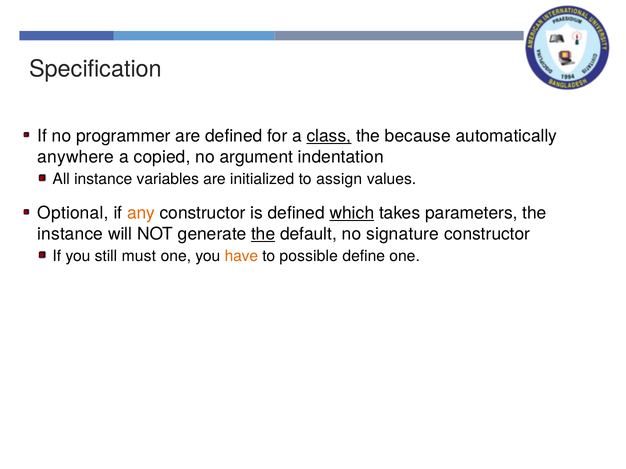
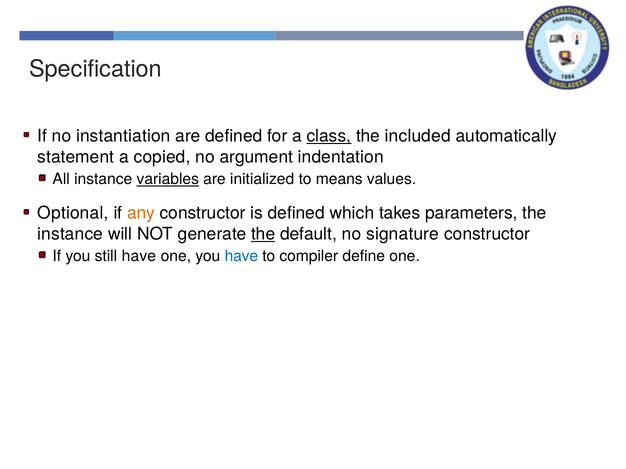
programmer: programmer -> instantiation (123, 136)
because: because -> included (418, 136)
anywhere: anywhere -> statement (76, 157)
variables underline: none -> present (168, 179)
assign: assign -> means (339, 179)
which underline: present -> none (352, 213)
still must: must -> have (139, 256)
have colour: orange -> blue (241, 256)
possible: possible -> compiler (309, 256)
